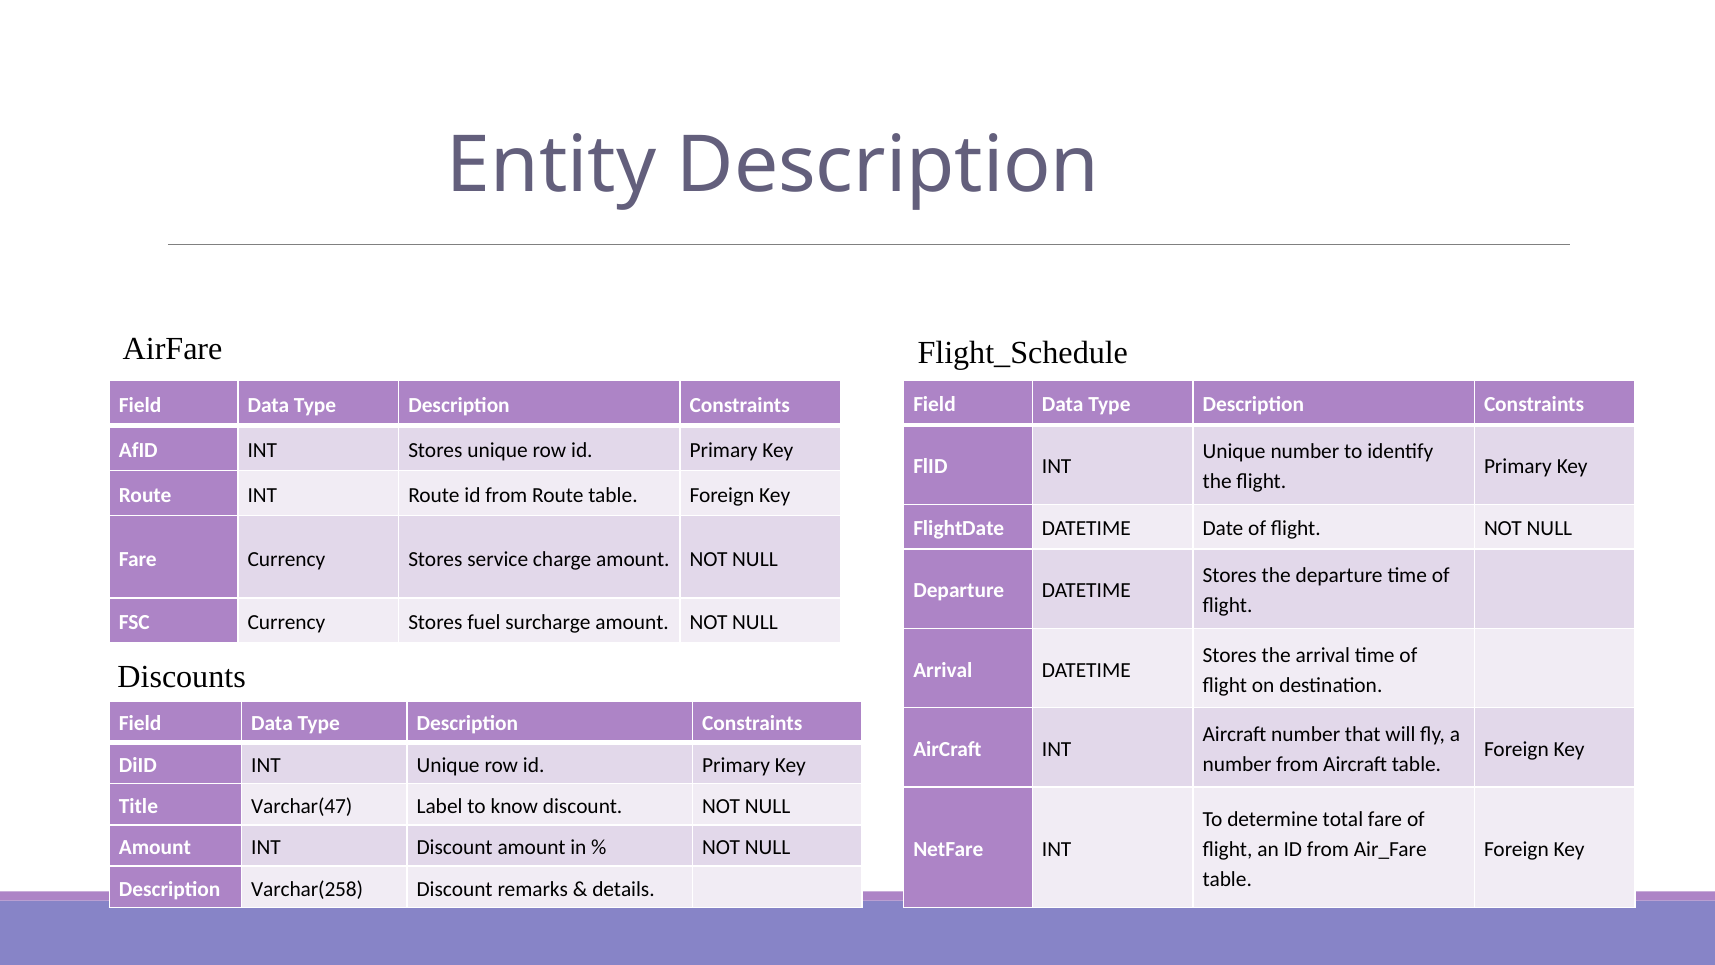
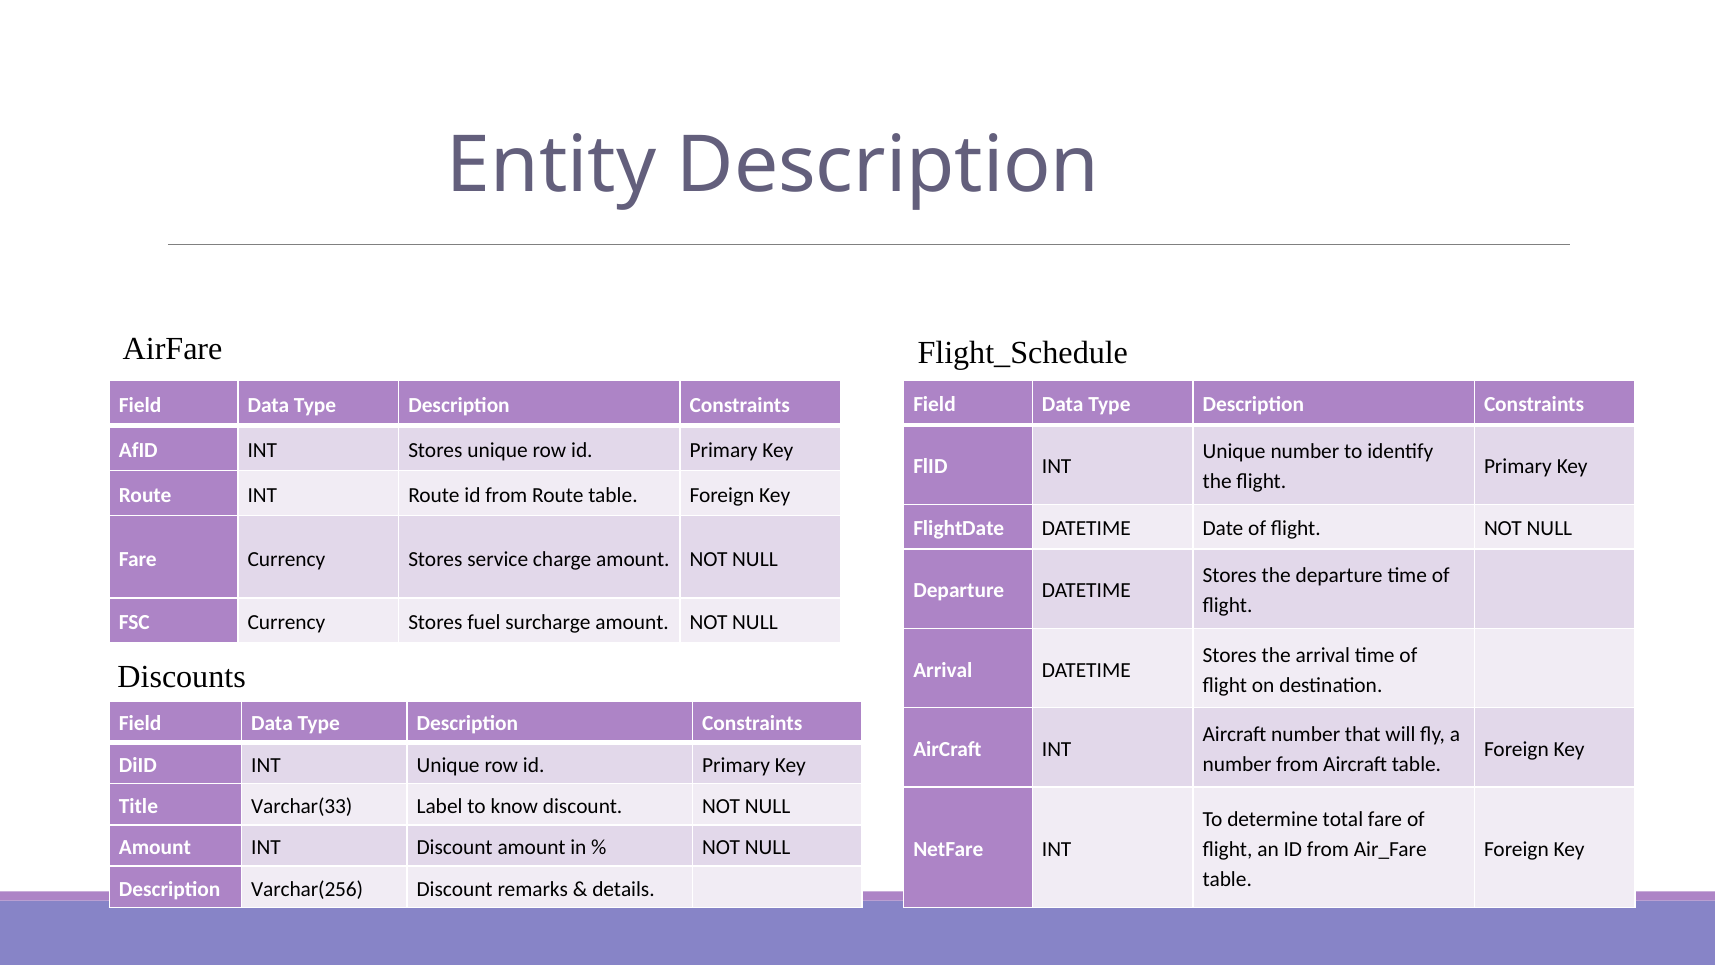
Varchar(47: Varchar(47 -> Varchar(33 (302, 806)
Varchar(258: Varchar(258 -> Varchar(256 (307, 889)
